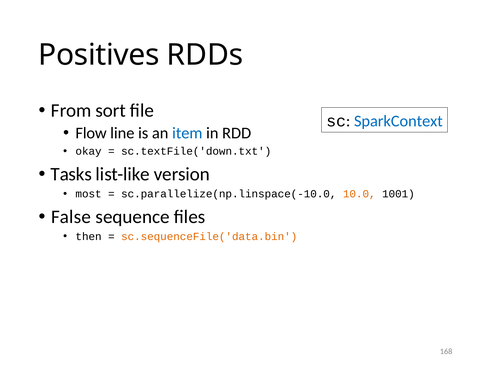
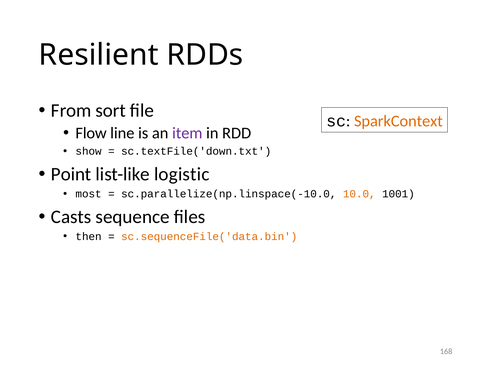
Positives: Positives -> Resilient (99, 55)
SparkContext colour: blue -> orange (398, 121)
item colour: blue -> purple (187, 133)
okay: okay -> show (89, 151)
Tasks: Tasks -> Point (71, 174)
version: version -> logistic (182, 174)
False: False -> Casts (71, 217)
